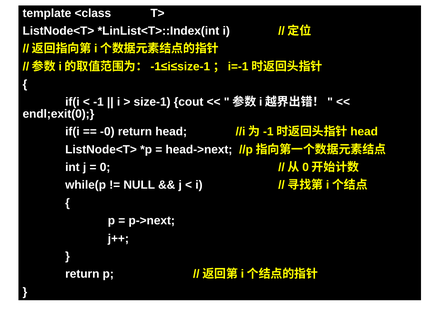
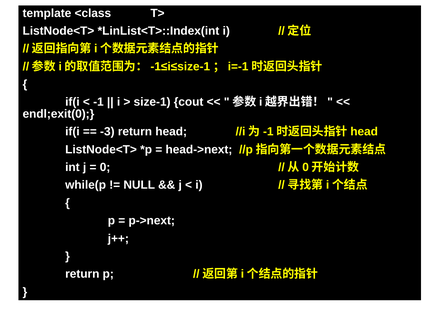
-0: -0 -> -3 (107, 132)
